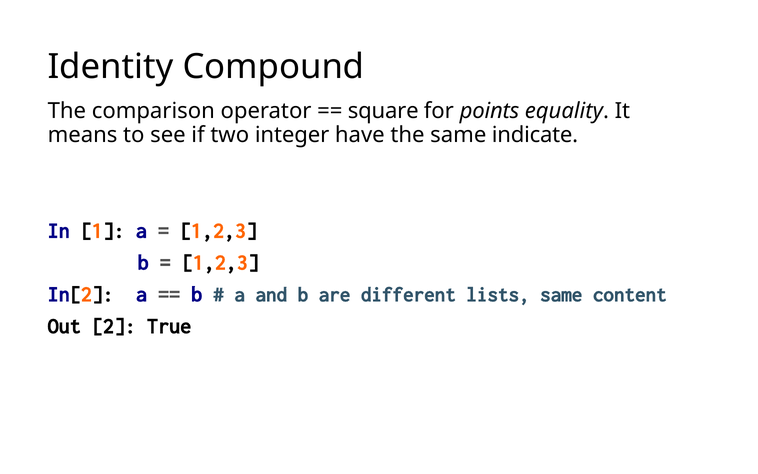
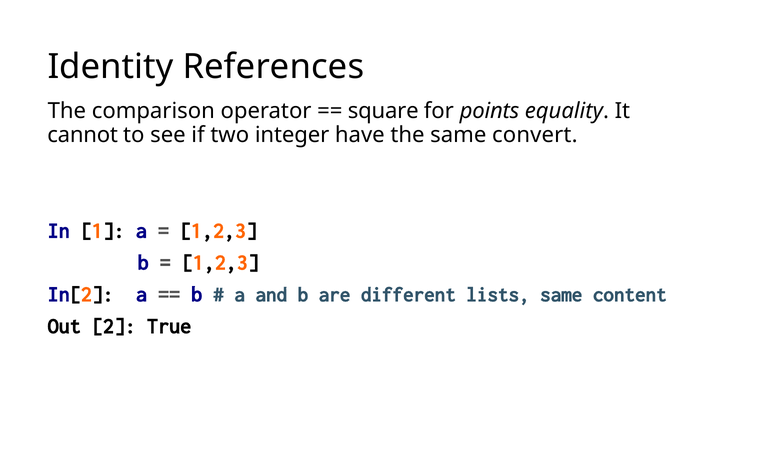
Compound: Compound -> References (273, 67)
means: means -> cannot (83, 135)
indicate: indicate -> convert (535, 135)
